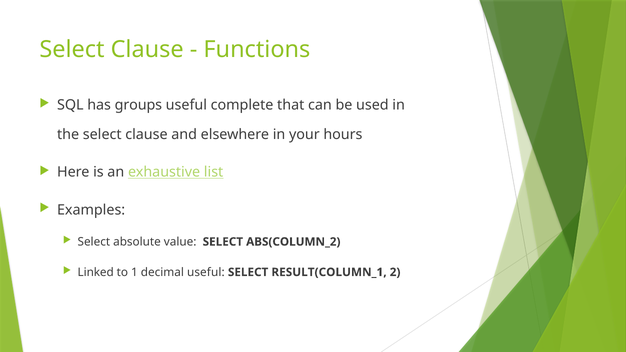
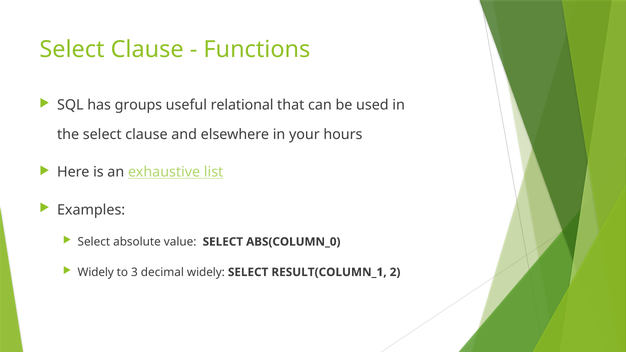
complete: complete -> relational (242, 105)
ABS(COLUMN_2: ABS(COLUMN_2 -> ABS(COLUMN_0 (293, 242)
Linked: Linked -> Widely (96, 272)
1: 1 -> 3 (134, 272)
decimal useful: useful -> widely (206, 272)
